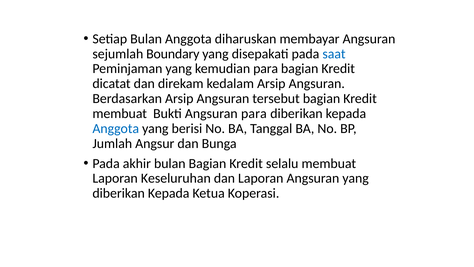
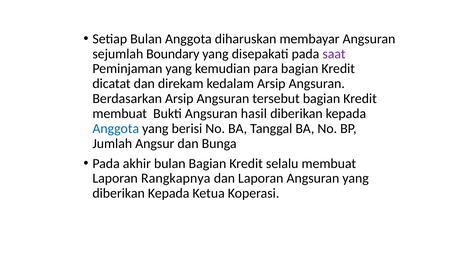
saat colour: blue -> purple (334, 54)
Angsuran para: para -> hasil (254, 113)
Keseluruhan: Keseluruhan -> Rangkapnya (176, 178)
